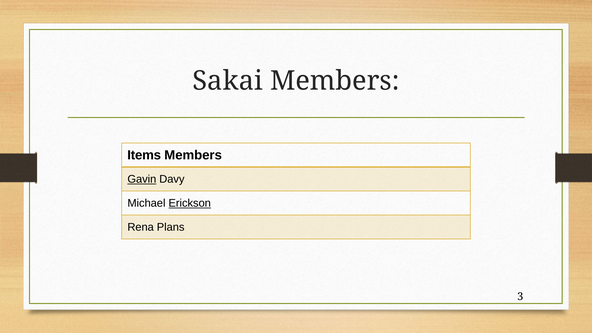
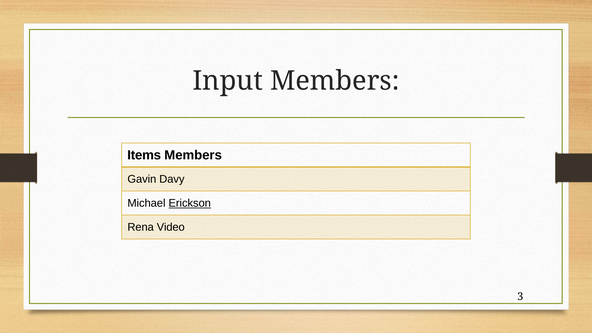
Sakai: Sakai -> Input (228, 81)
Gavin underline: present -> none (142, 179)
Plans: Plans -> Video (171, 227)
